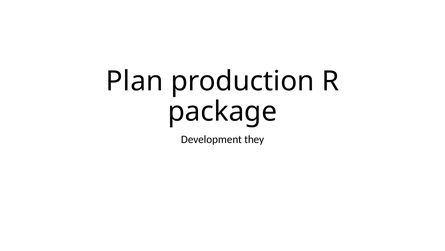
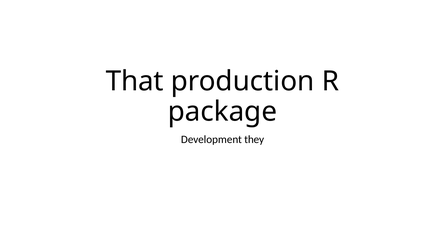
Plan: Plan -> That (135, 81)
